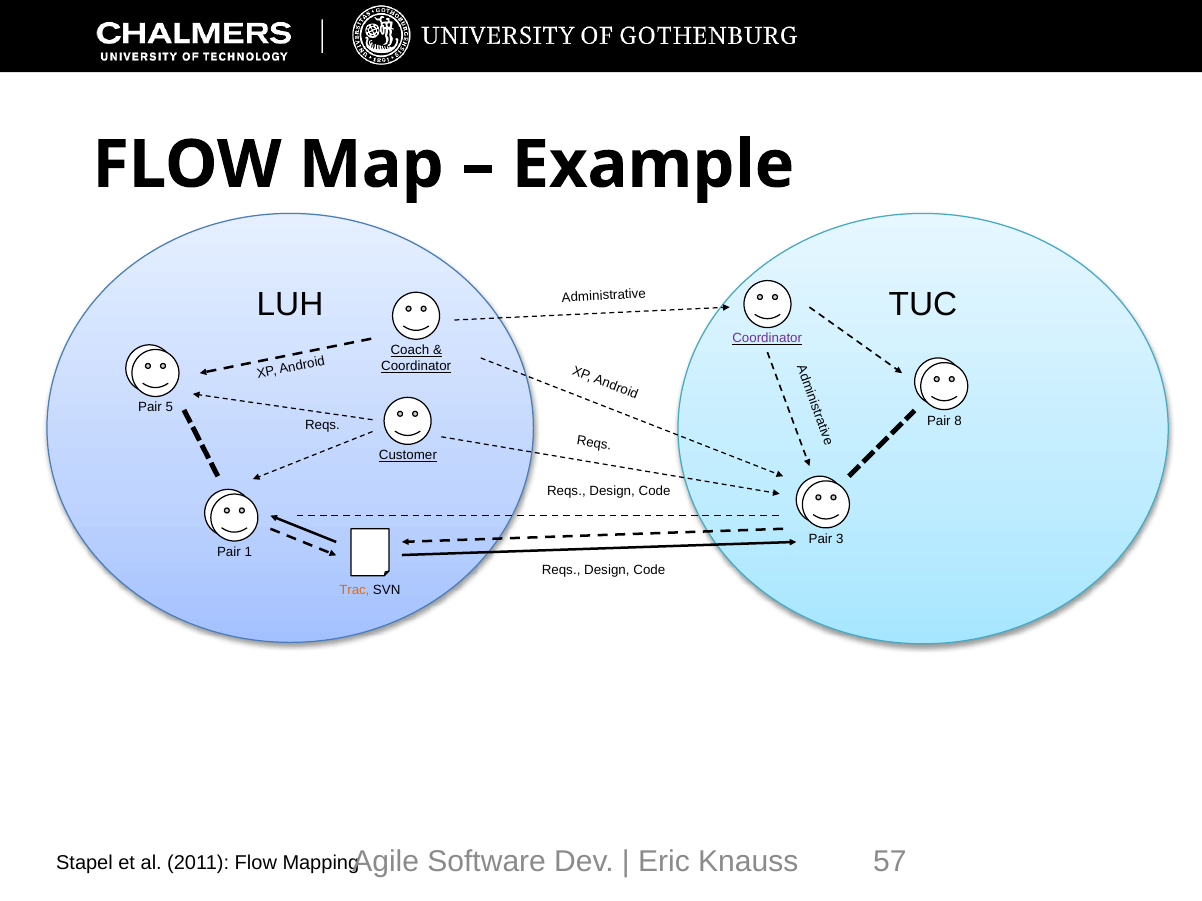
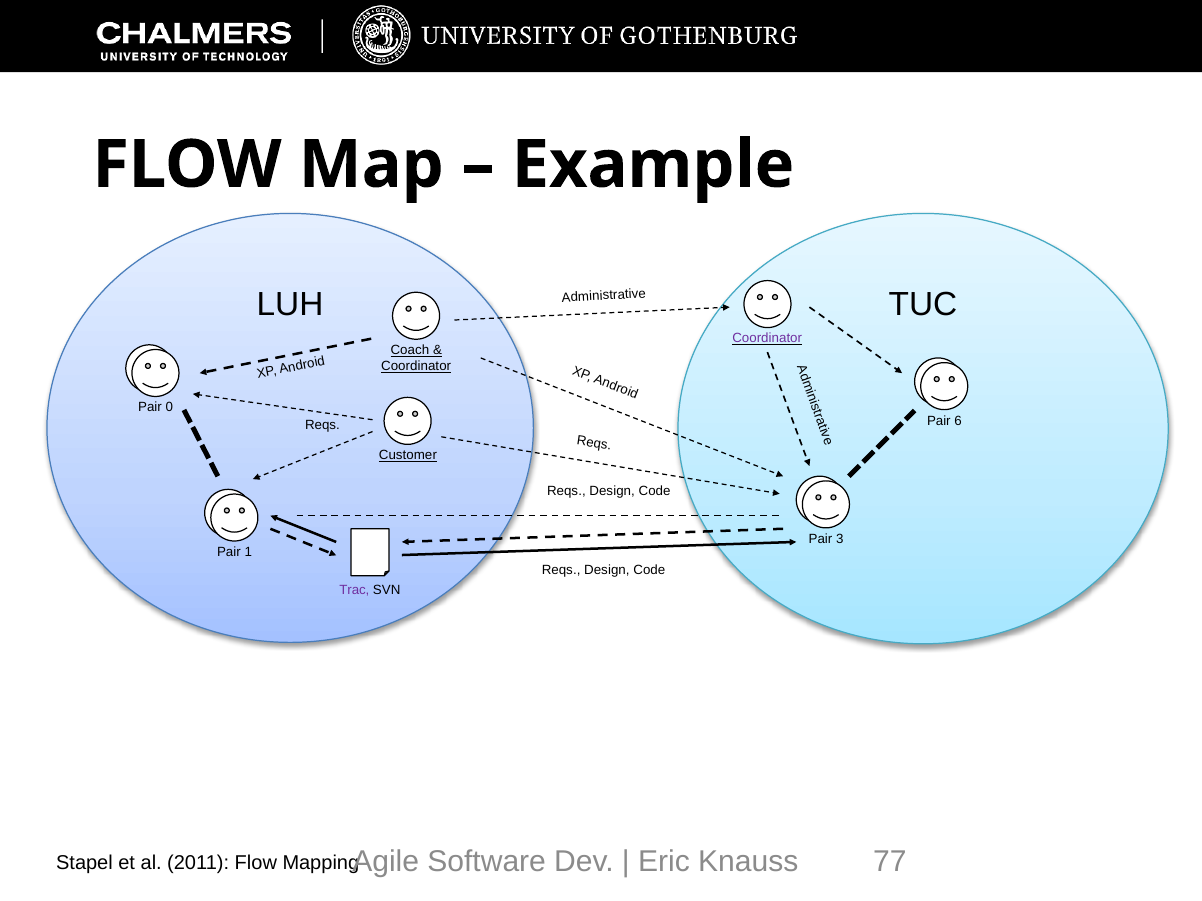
5: 5 -> 0 (169, 408)
8: 8 -> 6 (958, 421)
Trac colour: orange -> purple (354, 591)
57: 57 -> 77 (890, 862)
